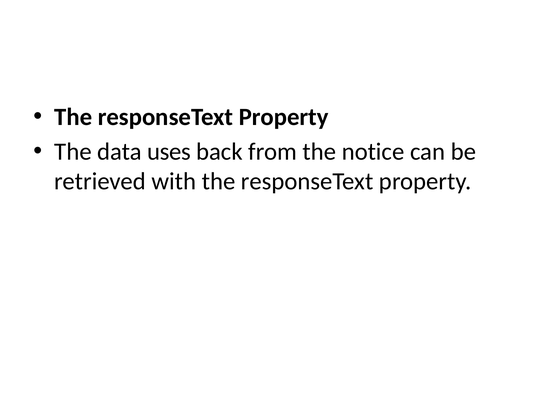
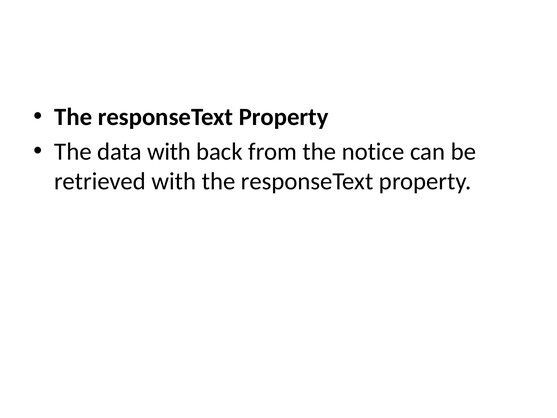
data uses: uses -> with (169, 152)
